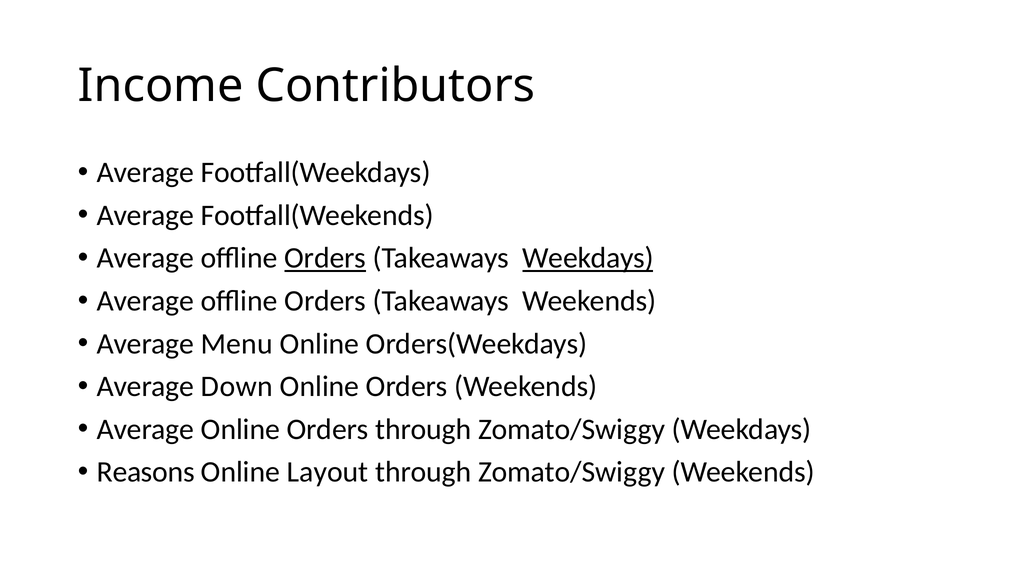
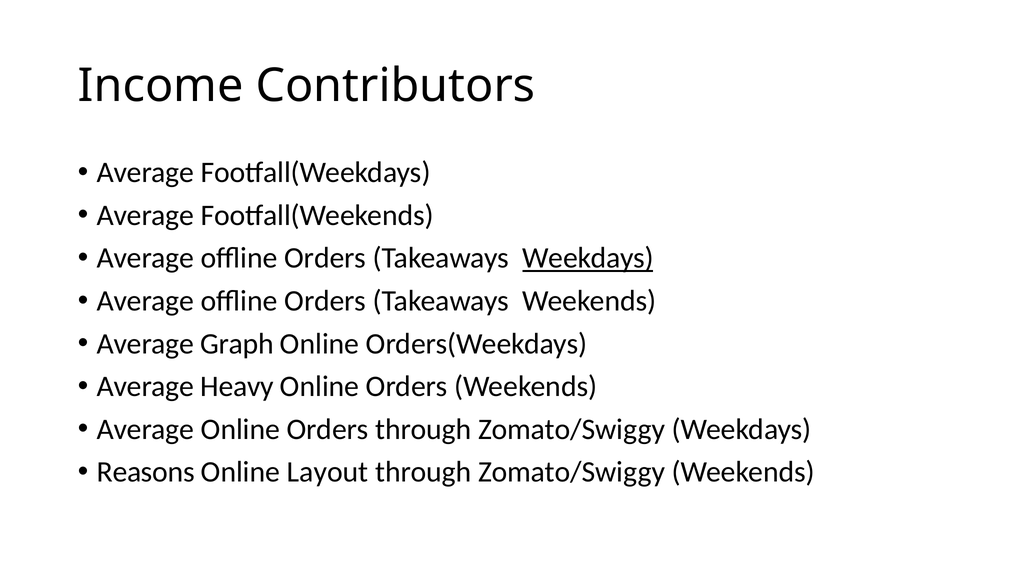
Orders underline: present -> none (325, 258)
Menu: Menu -> Graph (237, 344)
Down: Down -> Heavy (237, 387)
